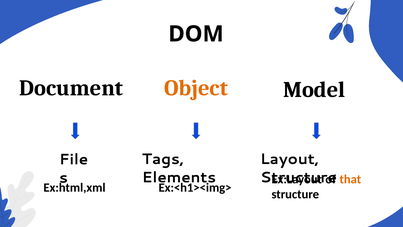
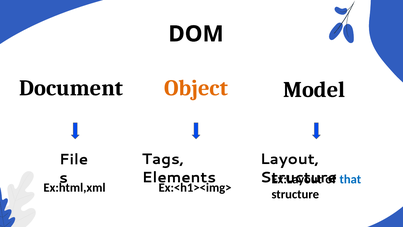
that colour: orange -> blue (350, 179)
